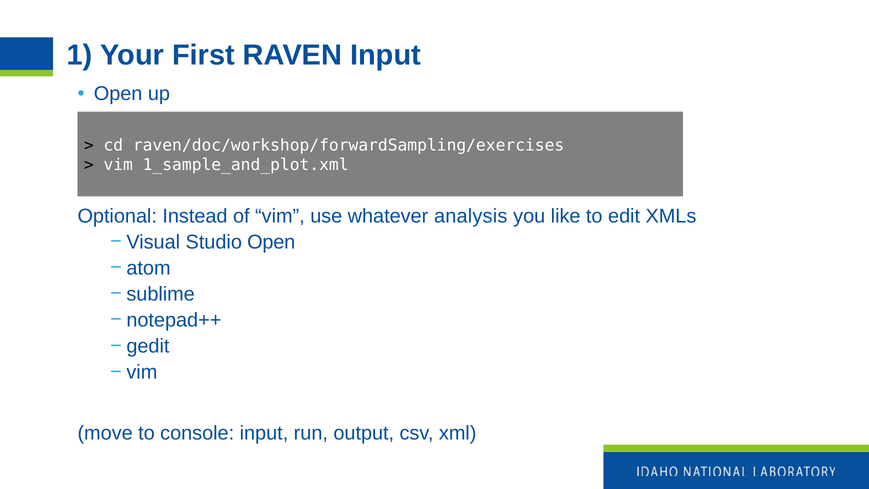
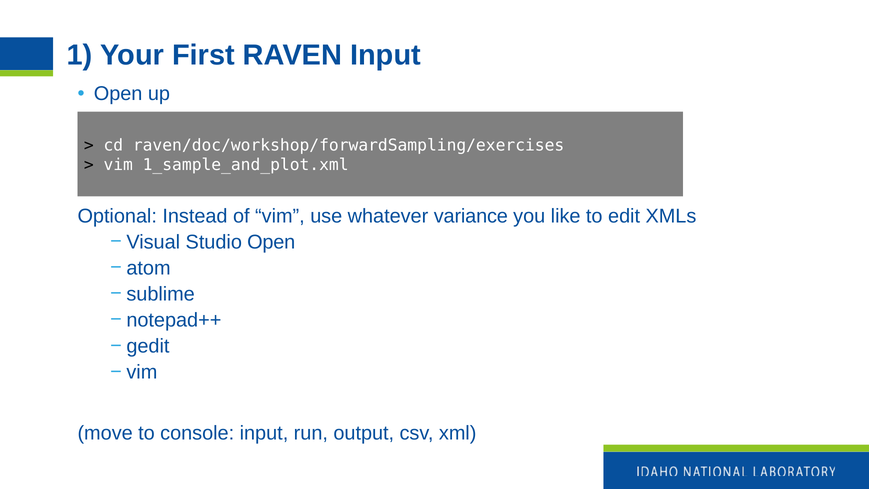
analysis: analysis -> variance (471, 216)
